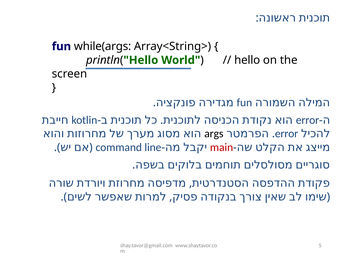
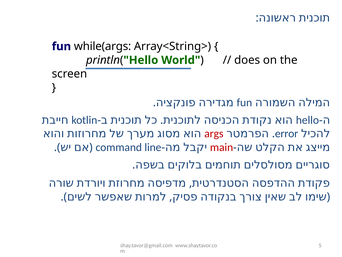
hello: hello -> does (247, 60)
error: error -> hello (307, 120)
args colour: black -> red (214, 133)
